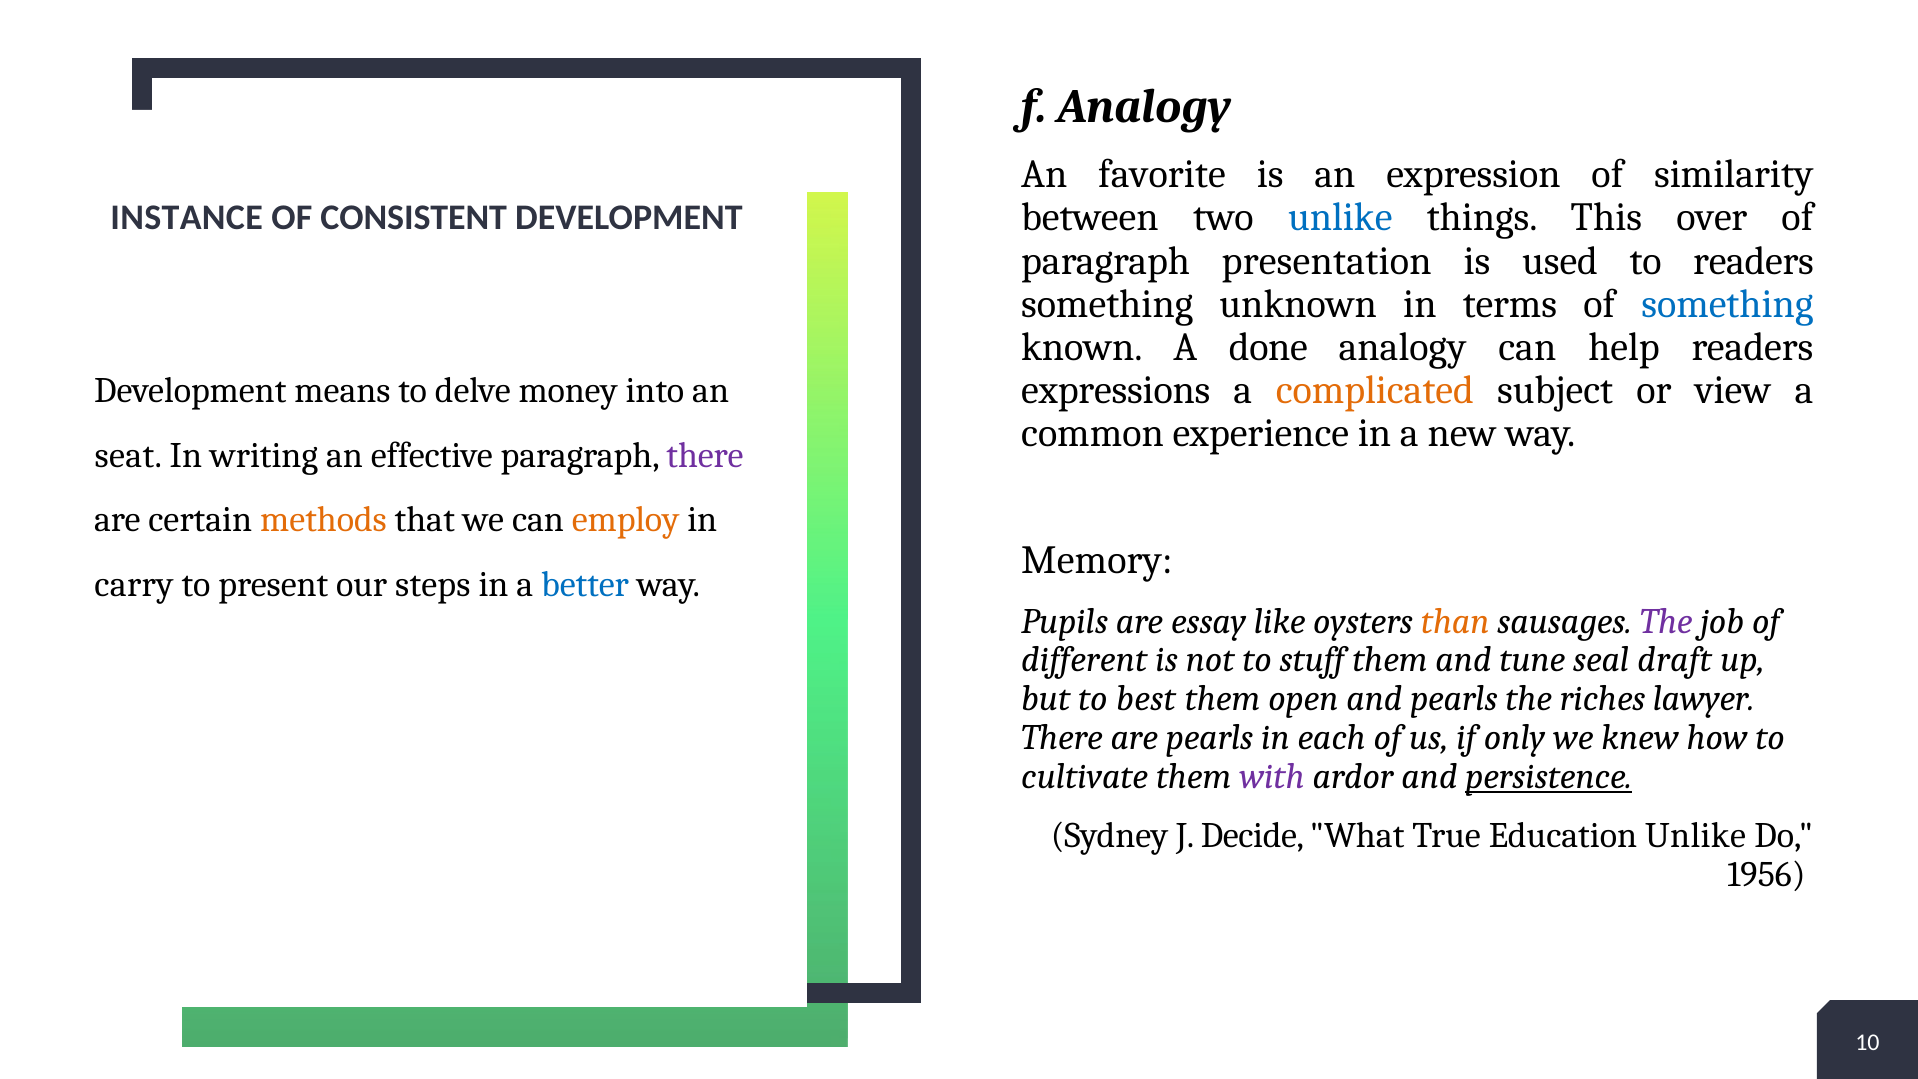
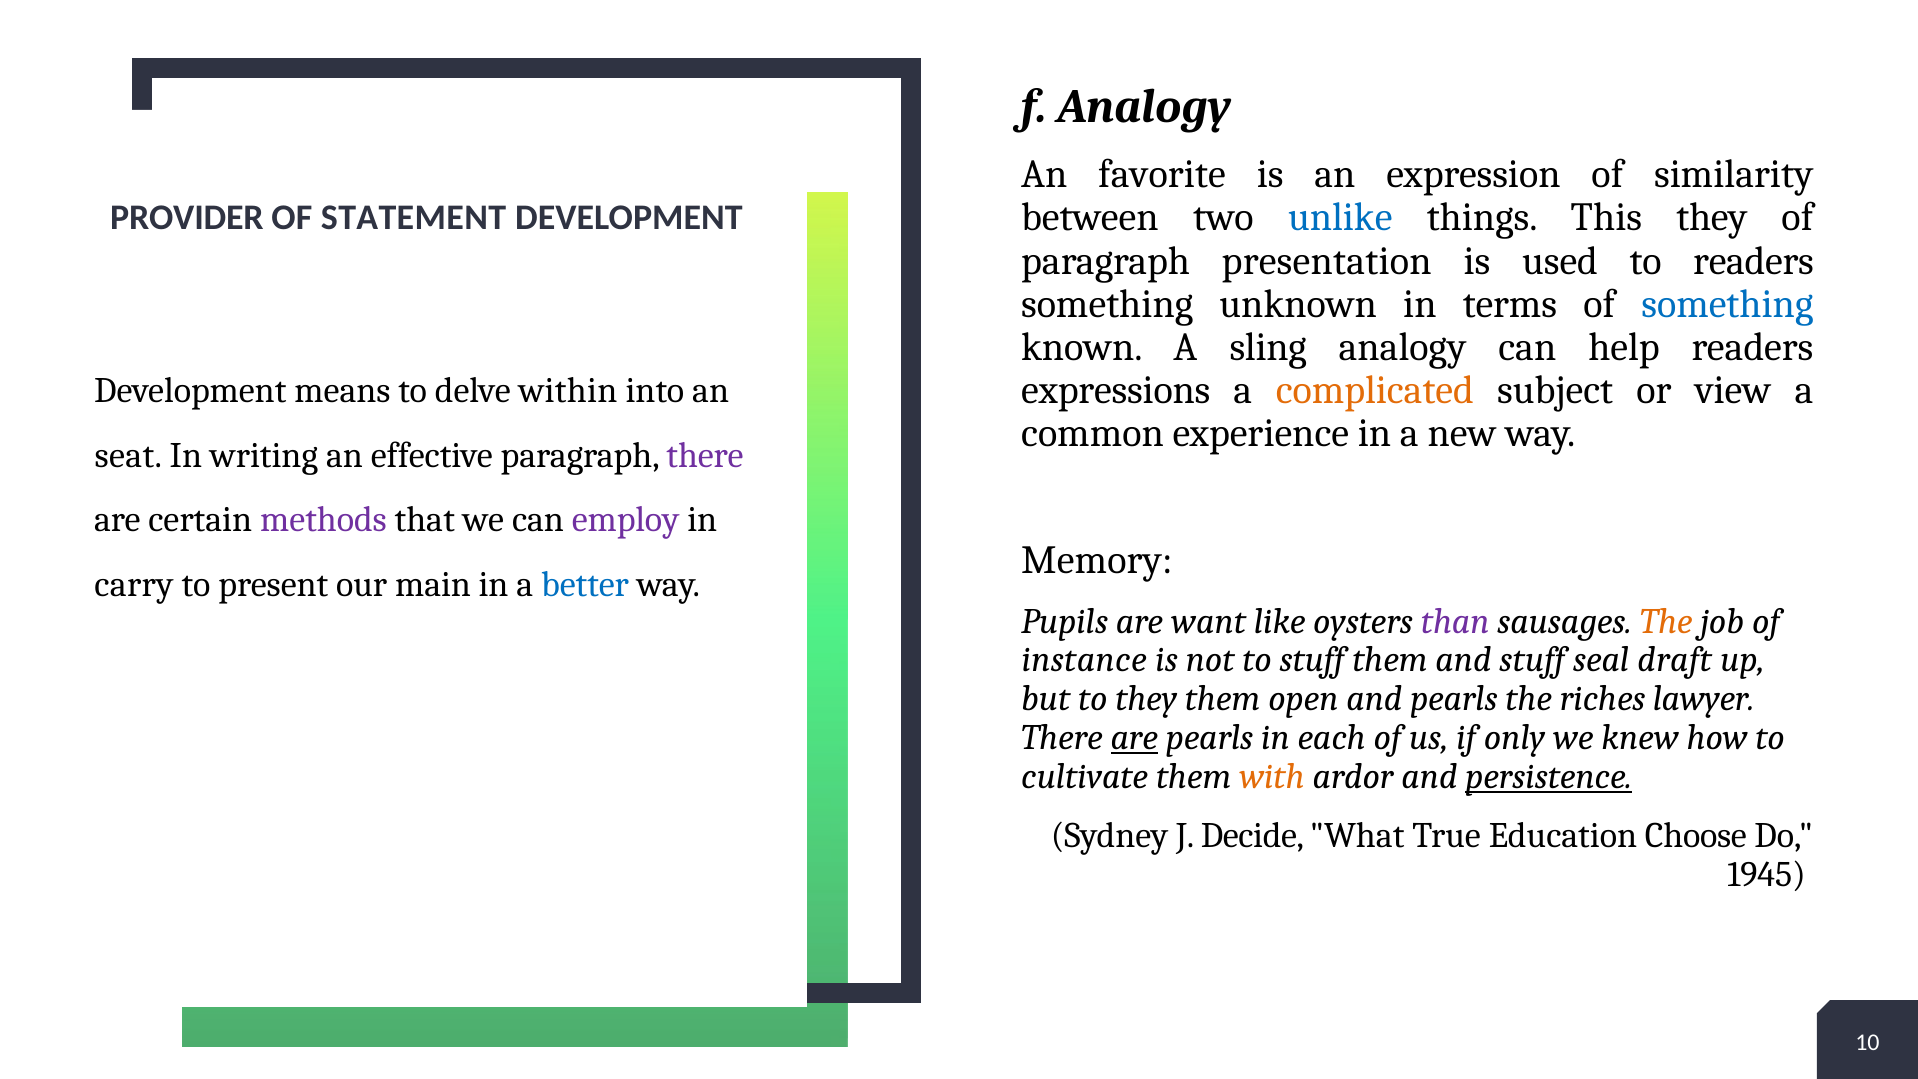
This over: over -> they (1712, 218)
INSTANCE: INSTANCE -> PROVIDER (187, 218)
CONSISTENT: CONSISTENT -> STATEMENT (414, 218)
done: done -> sling (1268, 347)
money: money -> within (568, 390)
methods colour: orange -> purple (324, 520)
employ colour: orange -> purple (626, 520)
steps: steps -> main (433, 585)
essay: essay -> want (1209, 621)
than colour: orange -> purple (1455, 621)
The colour: purple -> orange (1666, 621)
different: different -> instance (1084, 660)
and tune: tune -> stuff (1532, 660)
to best: best -> they (1146, 699)
are underline: none -> present (1134, 738)
with colour: purple -> orange (1272, 776)
Education Unlike: Unlike -> Choose (1696, 835)
1956: 1956 -> 1945 (1767, 874)
